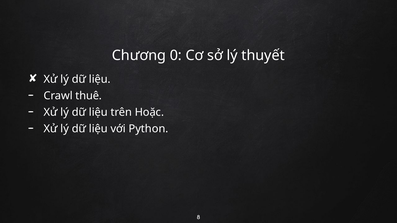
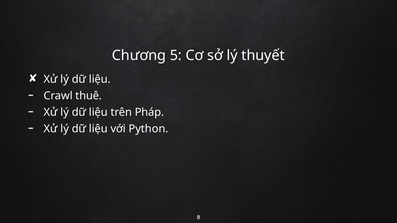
0: 0 -> 5 (176, 56)
Hoặc: Hoặc -> Pháp (149, 112)
